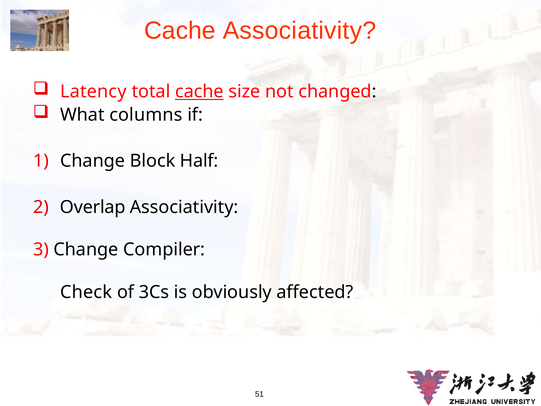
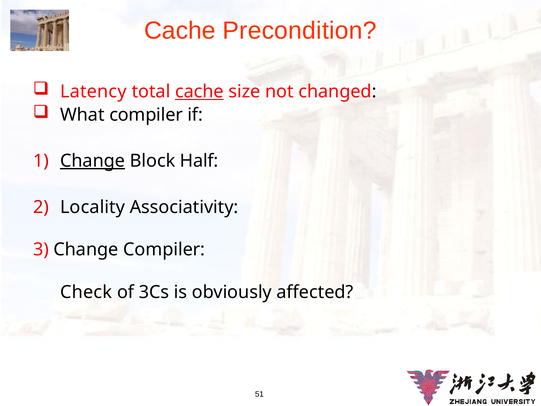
Cache Associativity: Associativity -> Precondition (300, 31)
What columns: columns -> compiler (146, 115)
Change underline: none -> present (93, 161)
Overlap: Overlap -> Locality (93, 207)
